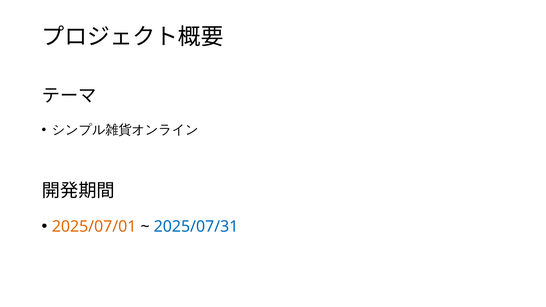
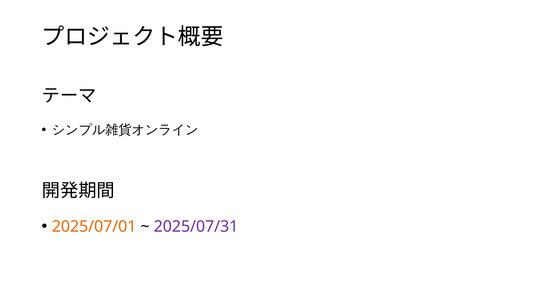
2025/07/31 colour: blue -> purple (196, 227)
